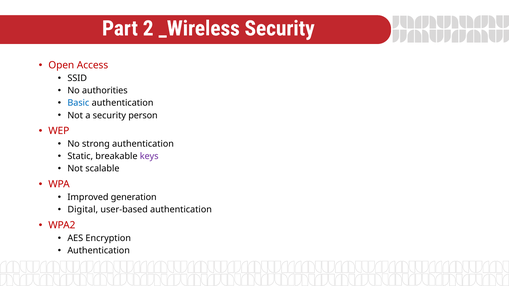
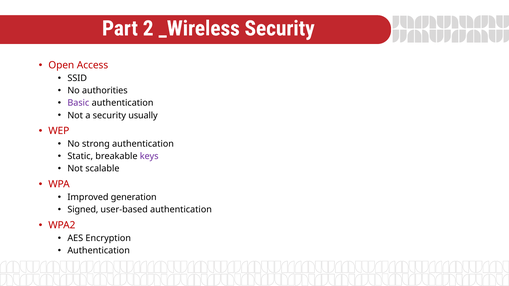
Basic colour: blue -> purple (78, 103)
person: person -> usually (143, 115)
Digital: Digital -> Signed (83, 210)
